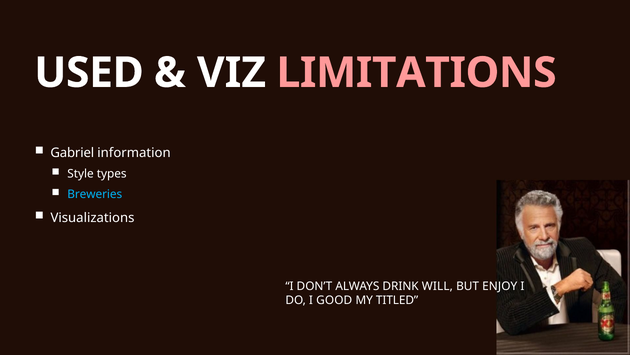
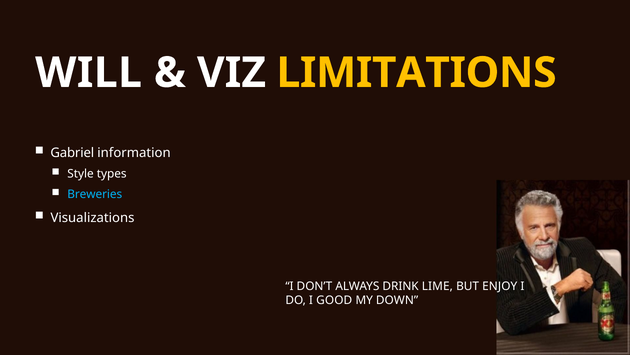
USED: USED -> WILL (89, 73)
LIMITATIONS colour: pink -> yellow (417, 73)
WILL: WILL -> LIME (437, 286)
TITLED: TITLED -> DOWN (397, 300)
